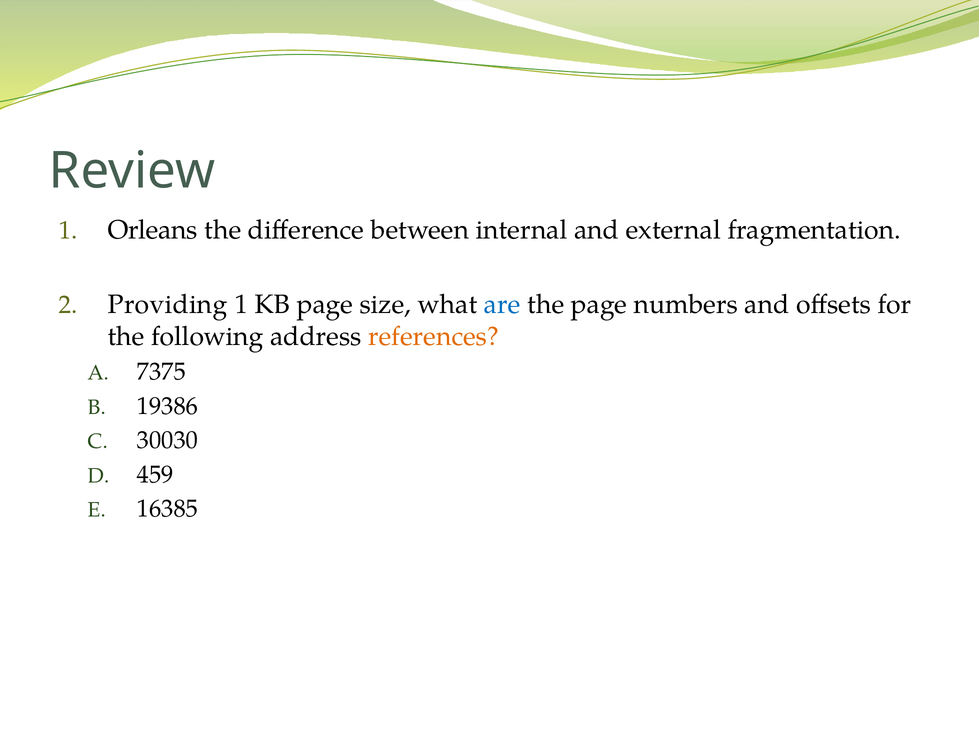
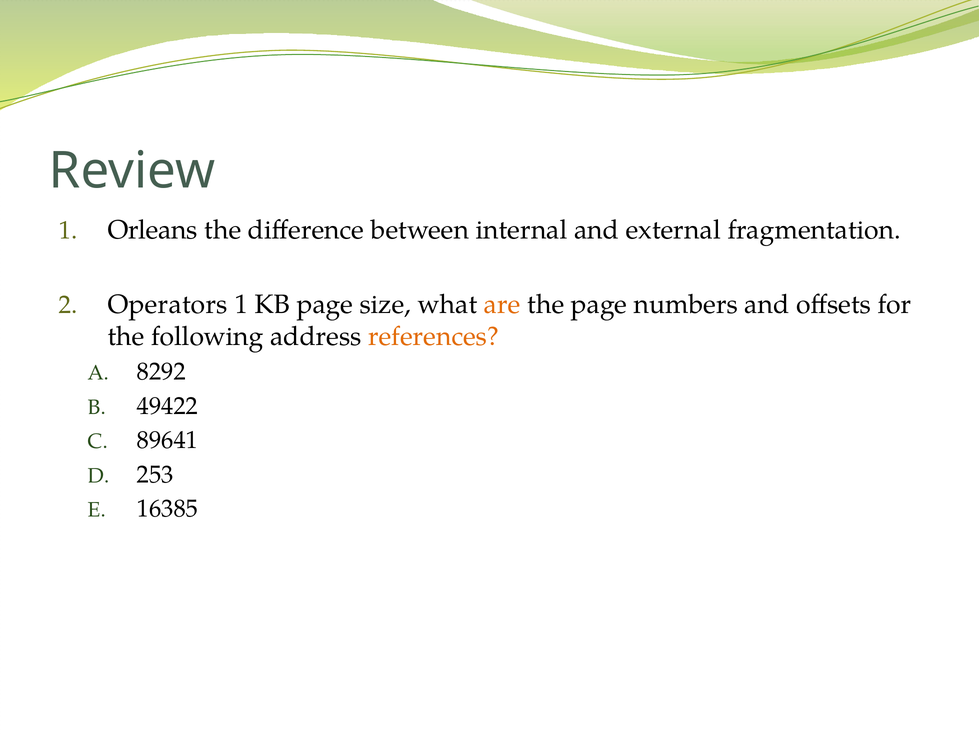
Providing: Providing -> Operators (168, 304)
are colour: blue -> orange (502, 304)
7375: 7375 -> 8292 (161, 371)
19386: 19386 -> 49422 (167, 406)
30030: 30030 -> 89641 (167, 440)
459: 459 -> 253 (155, 474)
